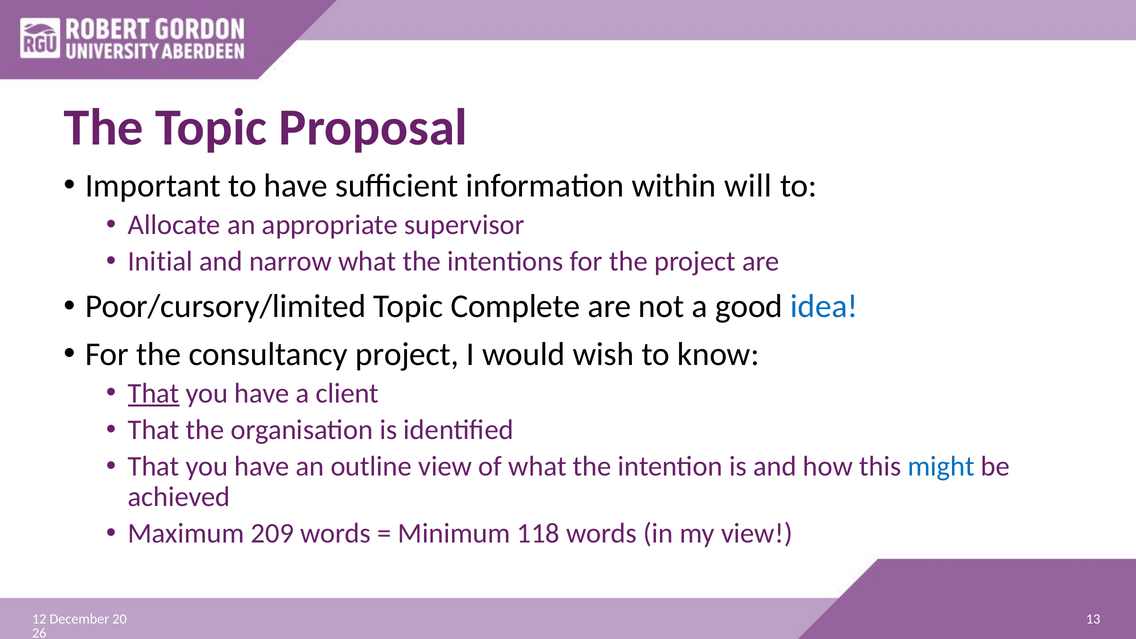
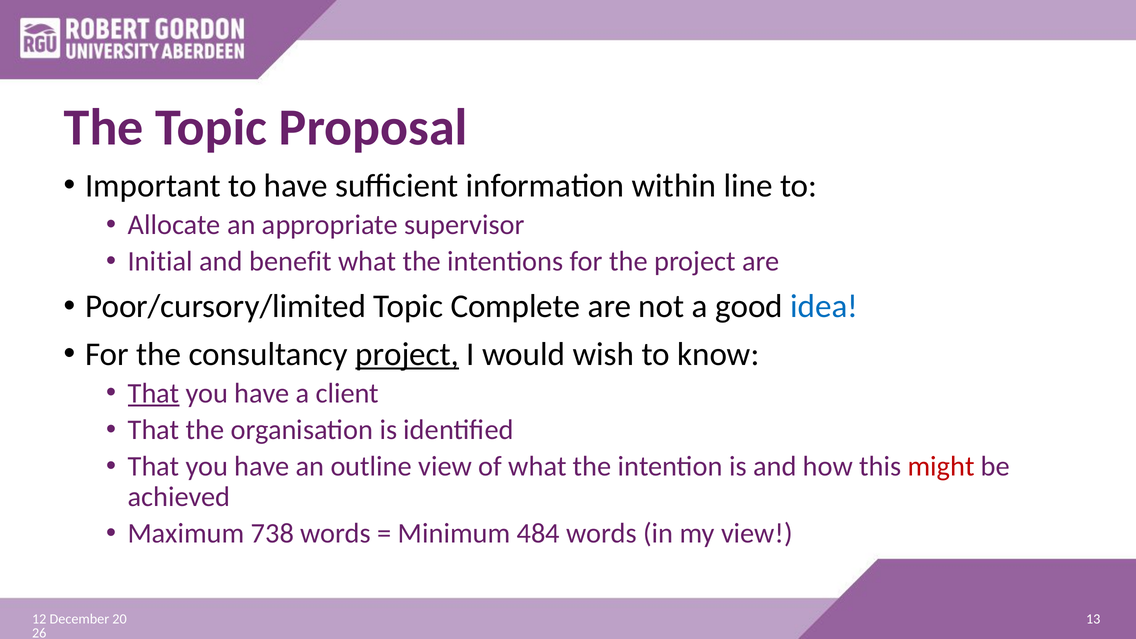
will: will -> line (748, 186)
narrow: narrow -> benefit (290, 261)
project underline: none -> present (407, 354)
might colour: blue -> red (941, 466)
209: 209 -> 738 (272, 534)
118: 118 -> 484 (538, 534)
